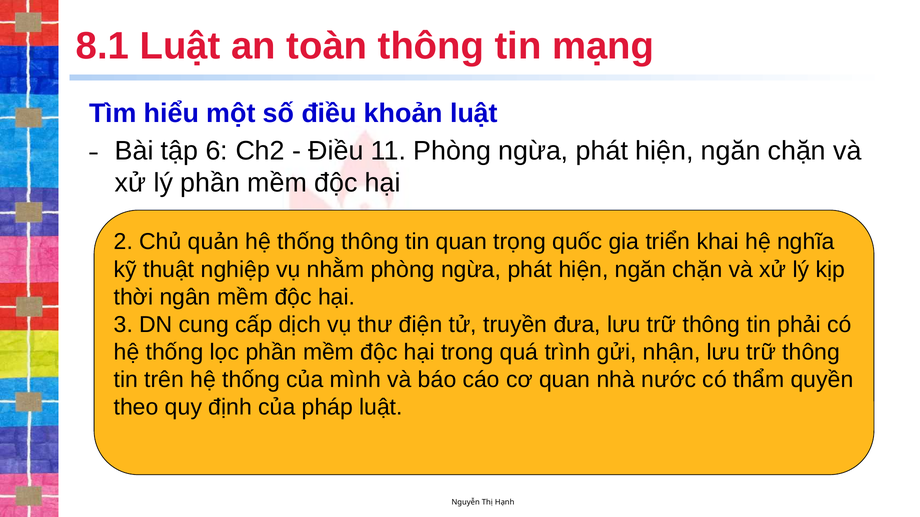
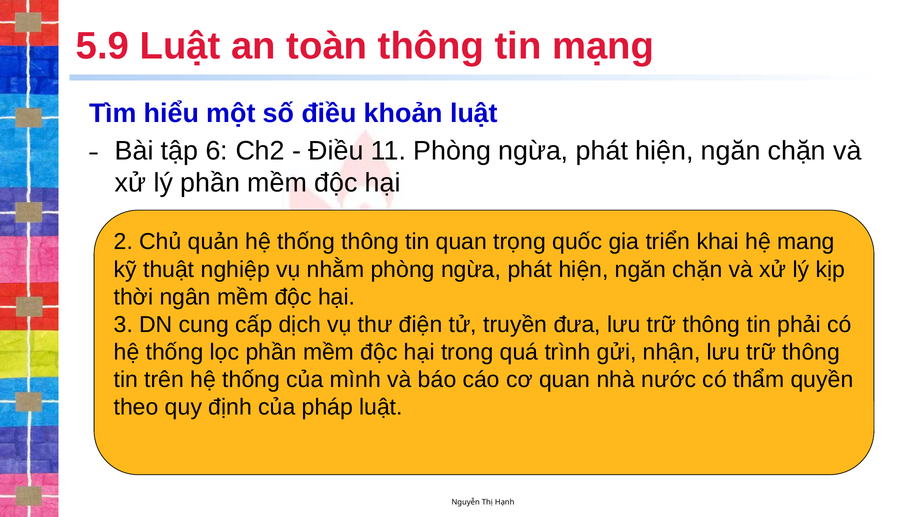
8.1: 8.1 -> 5.9 (102, 46)
nghĩa: nghĩa -> mang (806, 242)
